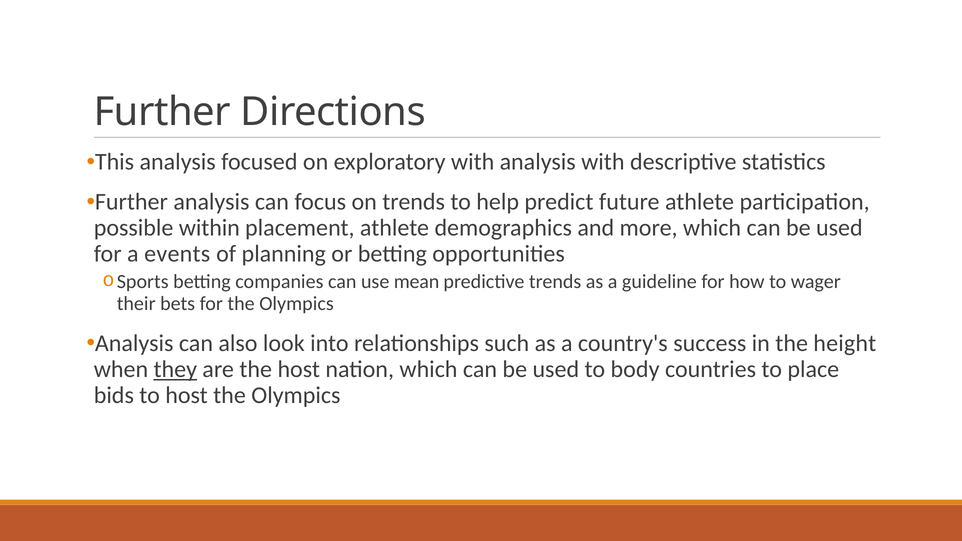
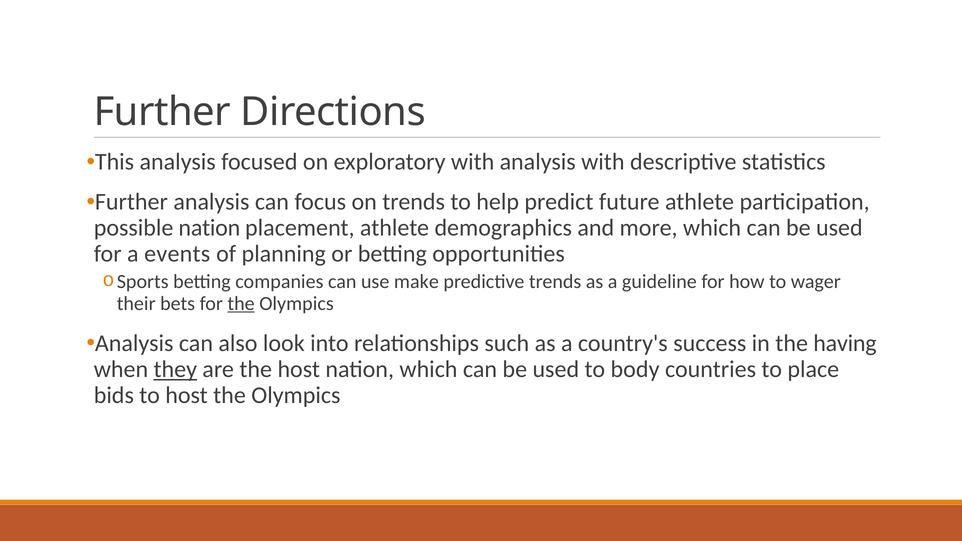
possible within: within -> nation (209, 228)
mean: mean -> make (416, 282)
the underline: none -> present (241, 304)
height: height -> having (845, 343)
